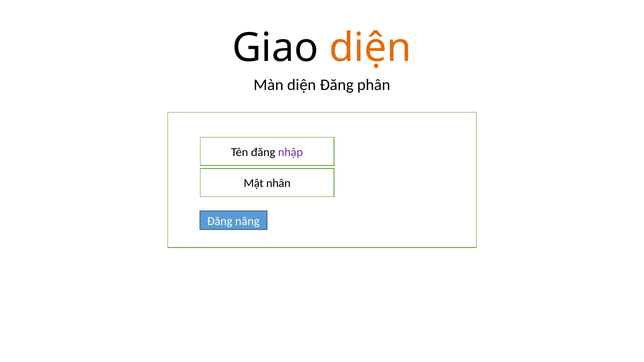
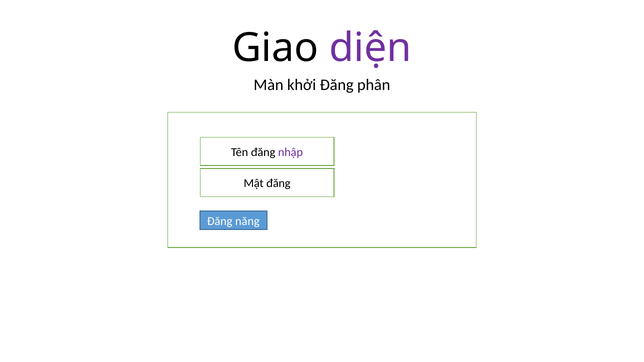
diện colour: orange -> purple (371, 48)
Màn diện: diện -> khởi (302, 85)
Mật nhân: nhân -> đăng (278, 184)
